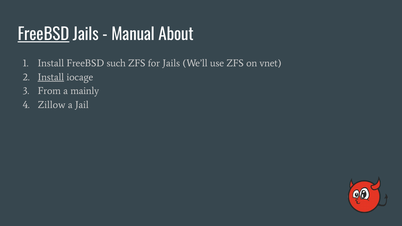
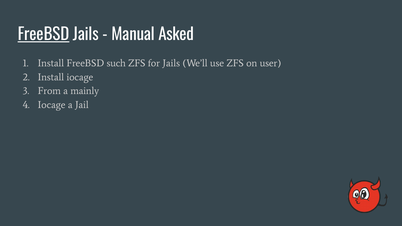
About: About -> Asked (176, 35)
vnet: vnet -> user (271, 63)
Install underline: present -> none (51, 77)
Zillow: Zillow -> Iocage (52, 105)
